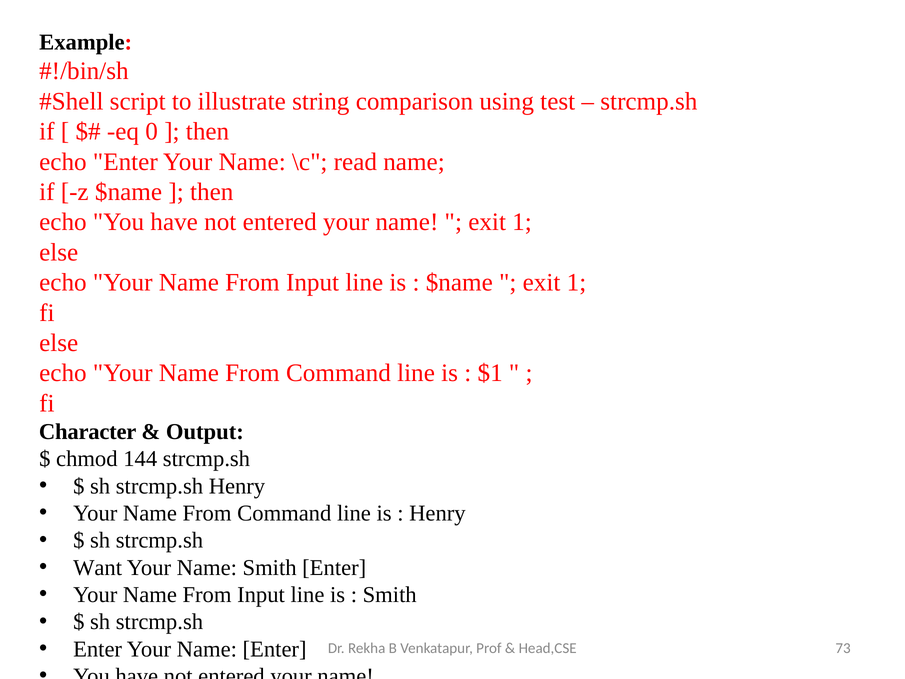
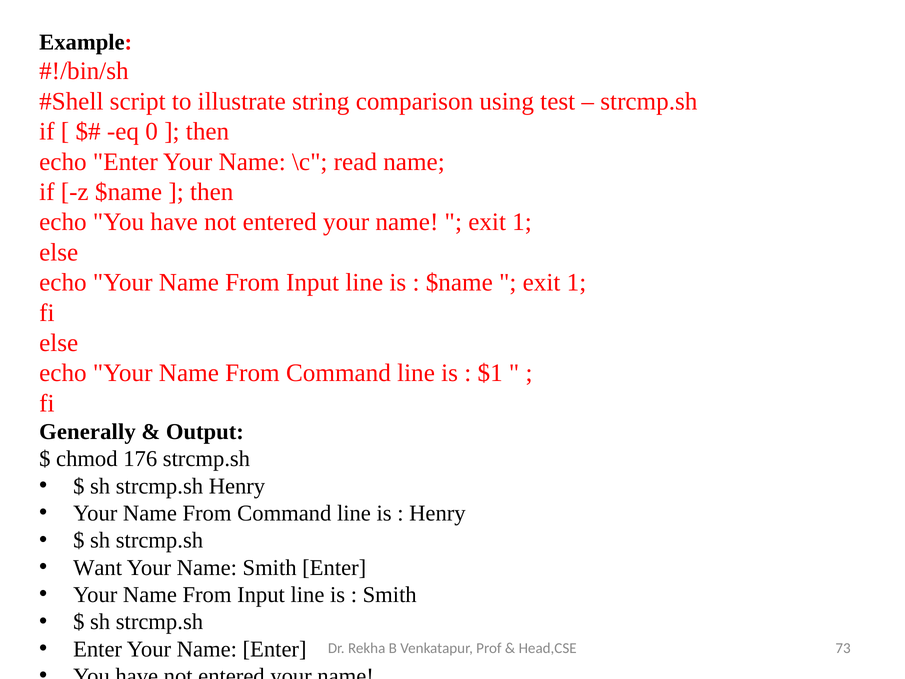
Character: Character -> Generally (87, 432)
144: 144 -> 176 (140, 459)
